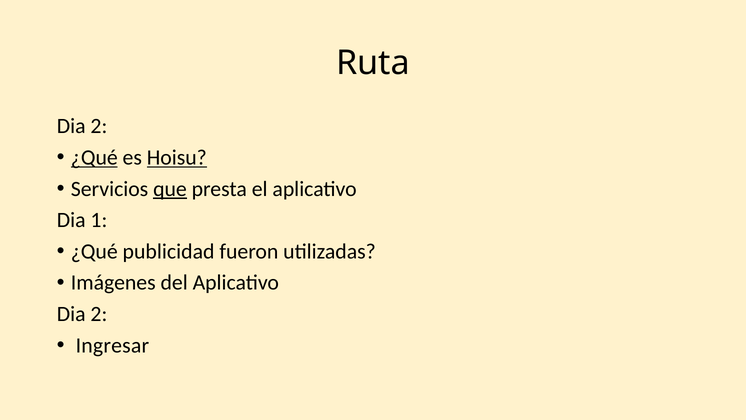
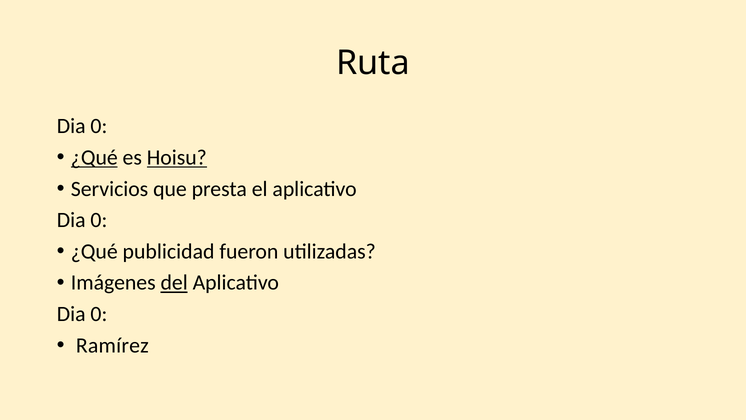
2: 2 -> 0 (99, 126)
que underline: present -> none (170, 189)
1: 1 -> 0 (99, 220)
del underline: none -> present (174, 283)
2: 2 -> 0 (99, 314)
Ingresar: Ingresar -> Ramírez (112, 345)
